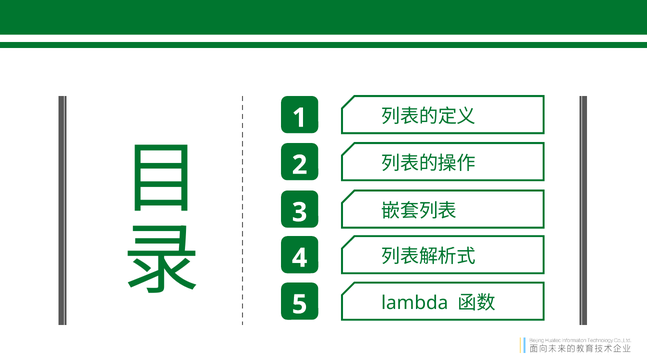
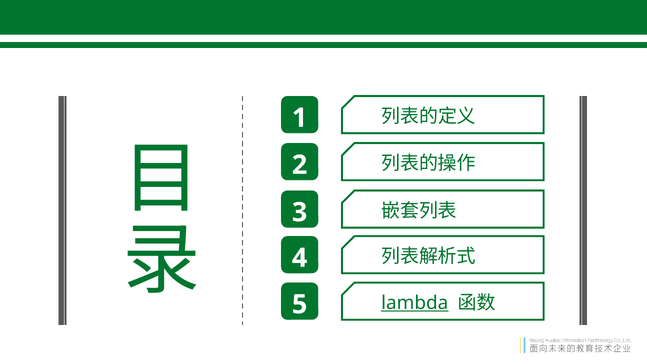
lambda underline: none -> present (415, 303)
